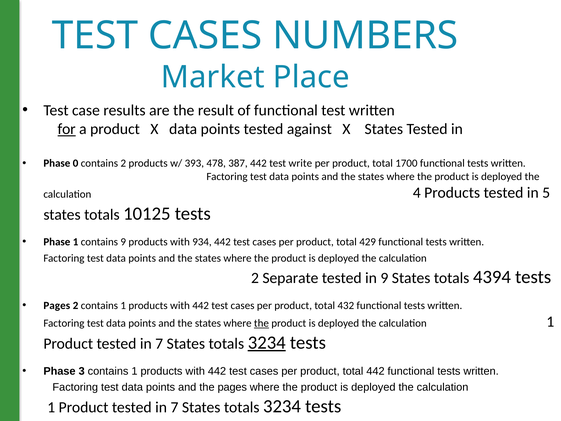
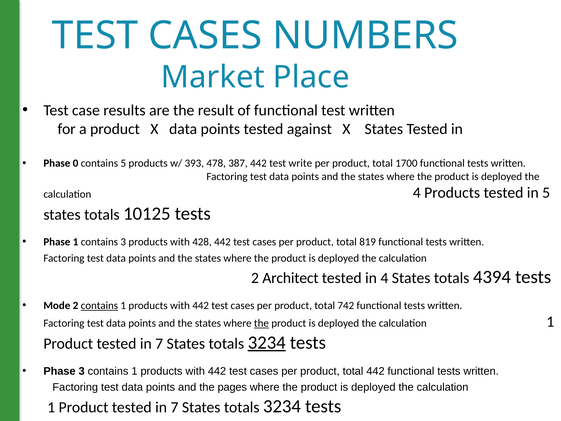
for underline: present -> none (67, 129)
contains 2: 2 -> 5 (123, 163)
contains 9: 9 -> 3 (123, 242)
934: 934 -> 428 (202, 242)
429: 429 -> 819 (368, 242)
Separate: Separate -> Architect (290, 278)
in 9: 9 -> 4 (384, 278)
Pages: Pages -> Mode (57, 305)
contains underline: none -> present (99, 305)
432: 432 -> 742 (346, 305)
